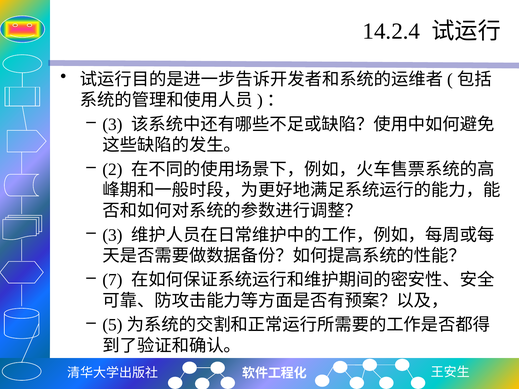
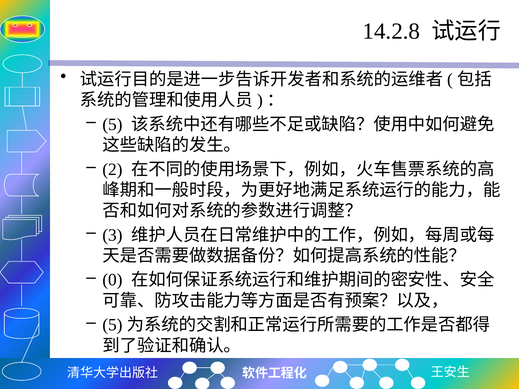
14.2.4: 14.2.4 -> 14.2.8 (391, 31)
3: 3 -> 5 (113, 124)
7: 7 -> 0 (113, 280)
